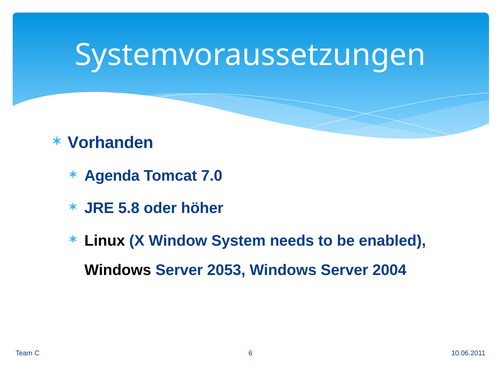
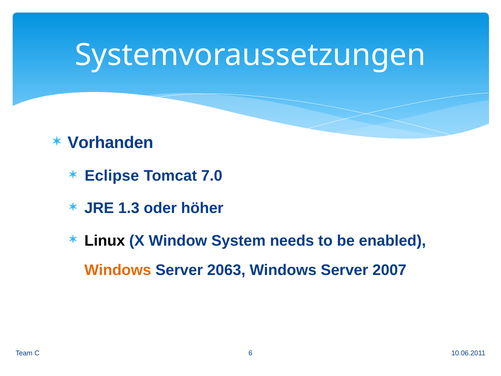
Agenda: Agenda -> Eclipse (112, 176)
5.8: 5.8 -> 1.3 (129, 208)
Windows colour: black -> orange (118, 270)
2053: 2053 -> 2063 (226, 270)
2004: 2004 -> 2007 (389, 270)
